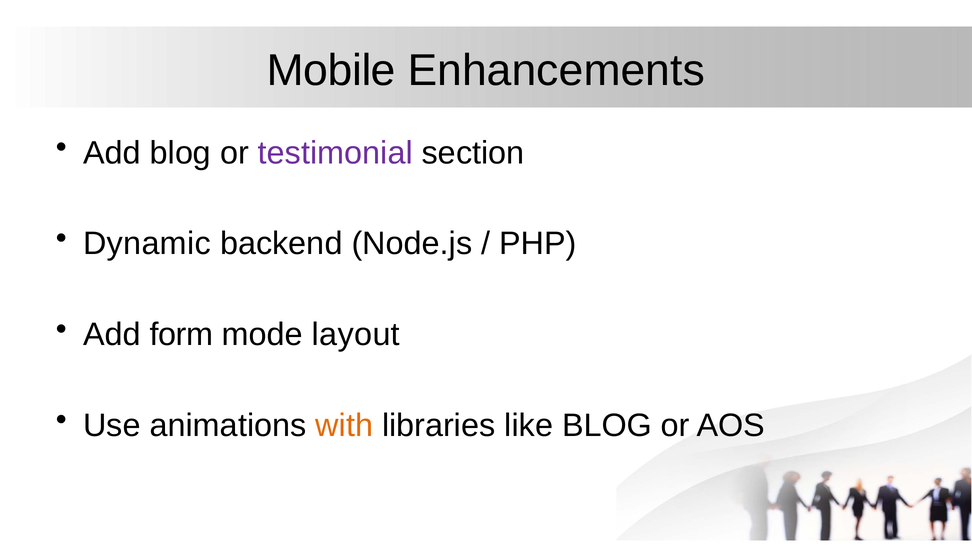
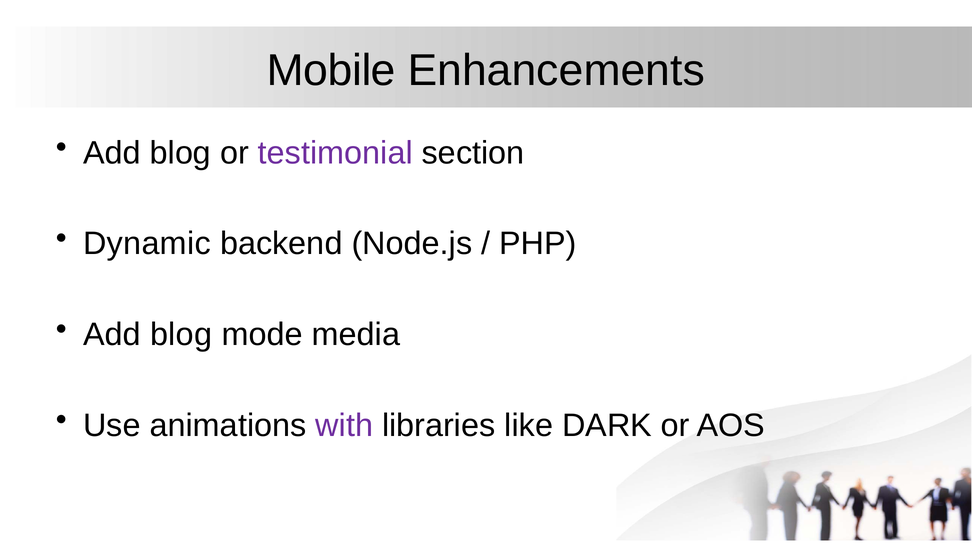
form: form -> blog (181, 334)
layout: layout -> media (356, 334)
with colour: orange -> purple (344, 425)
like BLOG: BLOG -> DARK (607, 425)
